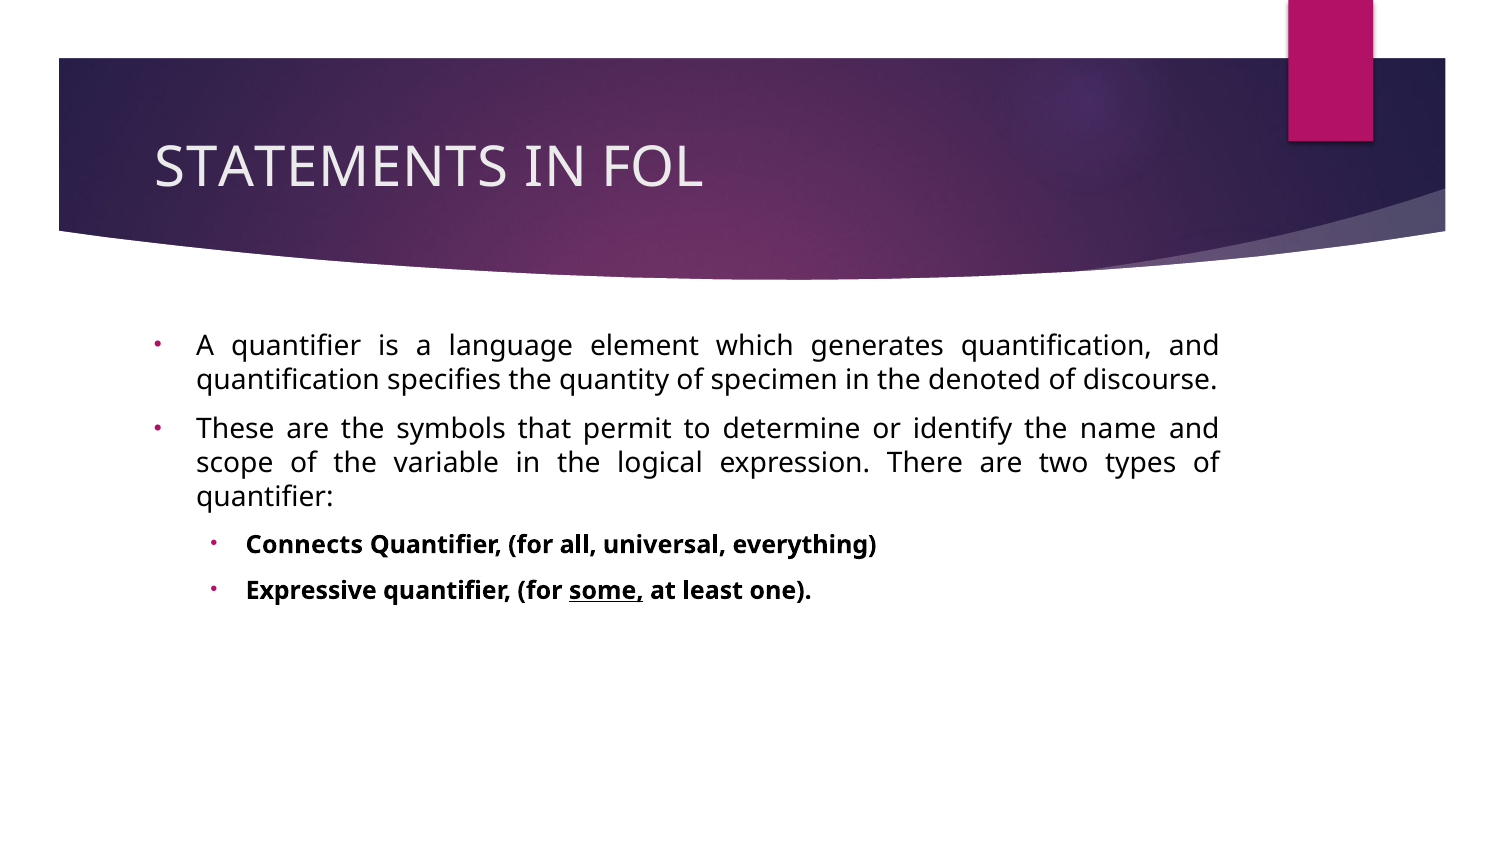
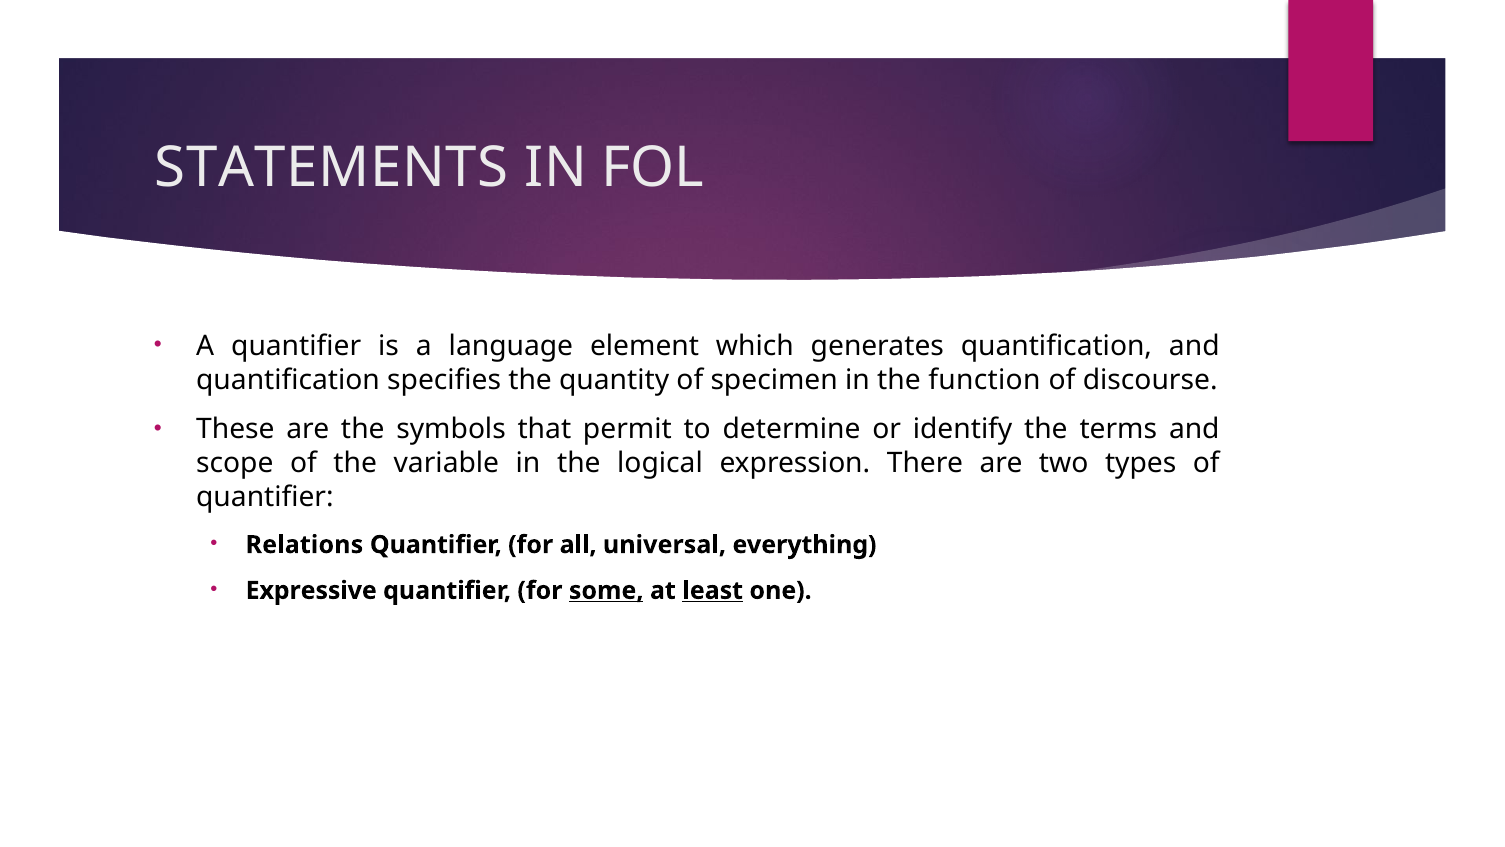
denoted: denoted -> function (984, 380)
name: name -> terms (1118, 429)
Connects: Connects -> Relations (304, 545)
least underline: none -> present (713, 590)
